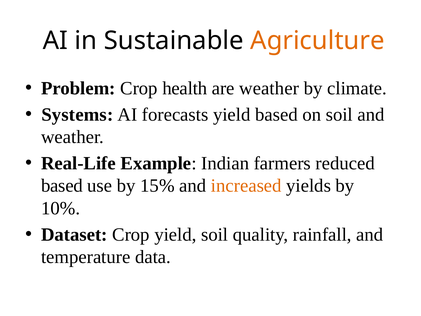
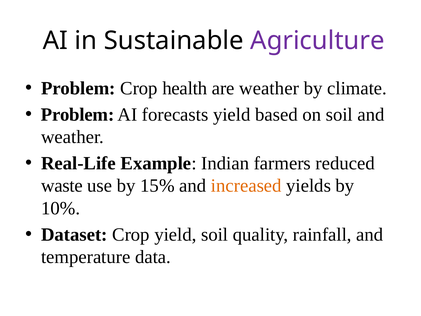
Agriculture colour: orange -> purple (317, 41)
Systems: Systems -> Problem (78, 115)
based: based -> waste (62, 186)
